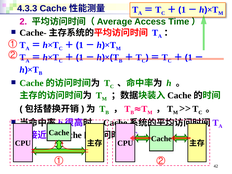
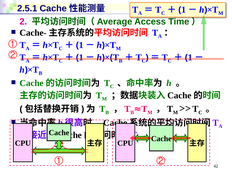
4.3.3: 4.3.3 -> 2.5.1 (27, 8)
